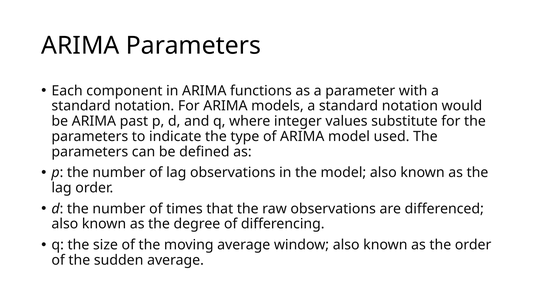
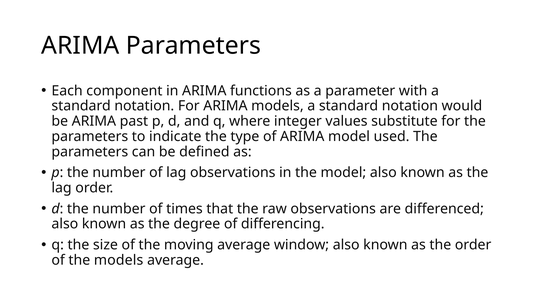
the sudden: sudden -> models (119, 260)
